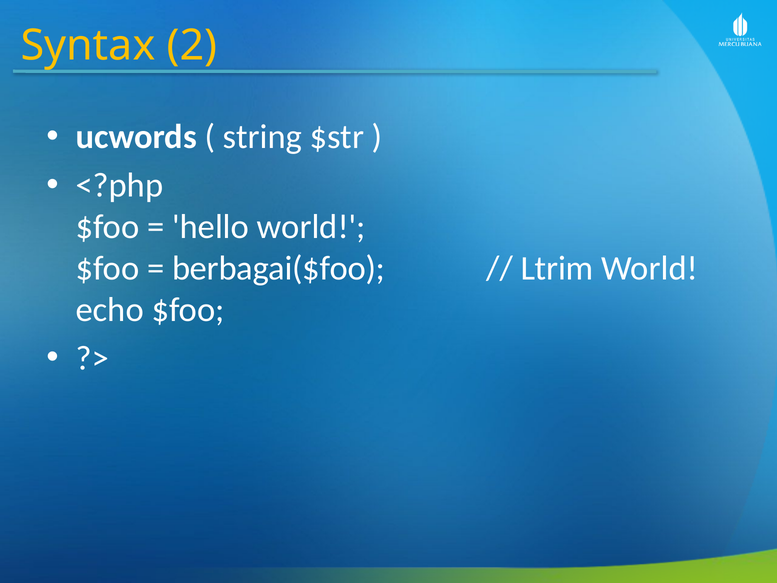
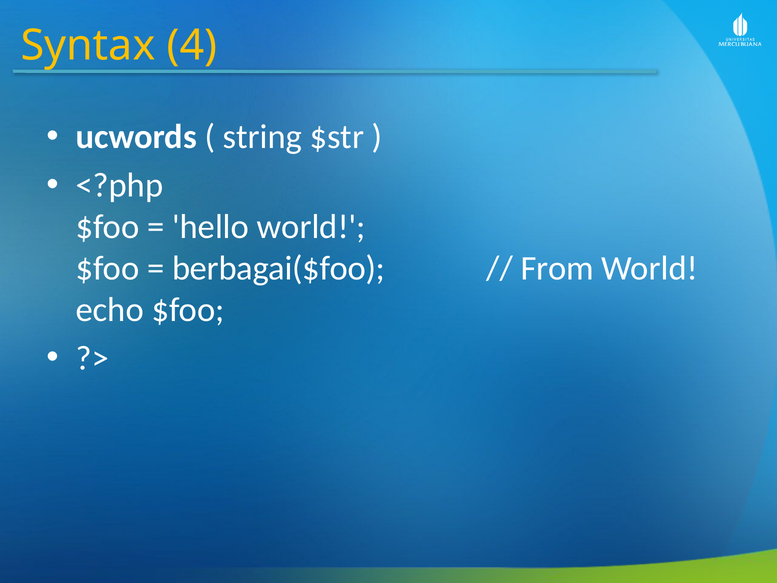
2: 2 -> 4 (192, 46)
Ltrim: Ltrim -> From (557, 268)
